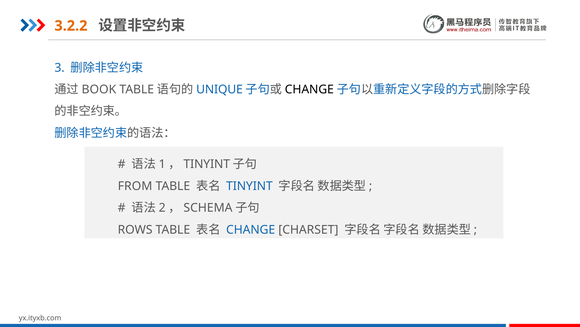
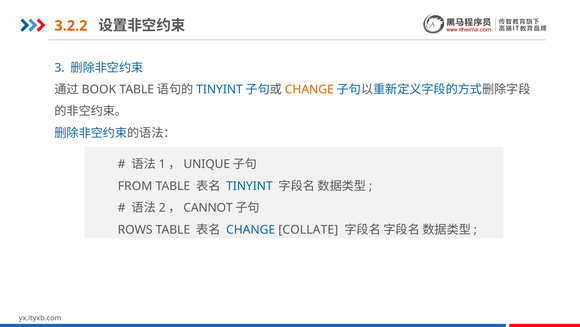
UNIQUE: UNIQUE -> TINYINT (219, 89)
CHANGE colour: black -> orange (309, 89)
TINYINT: TINYINT -> UNIQUE (207, 164)
SCHEMA: SCHEMA -> CANNOT (208, 208)
CHARSET: CHARSET -> COLLATE (308, 229)
